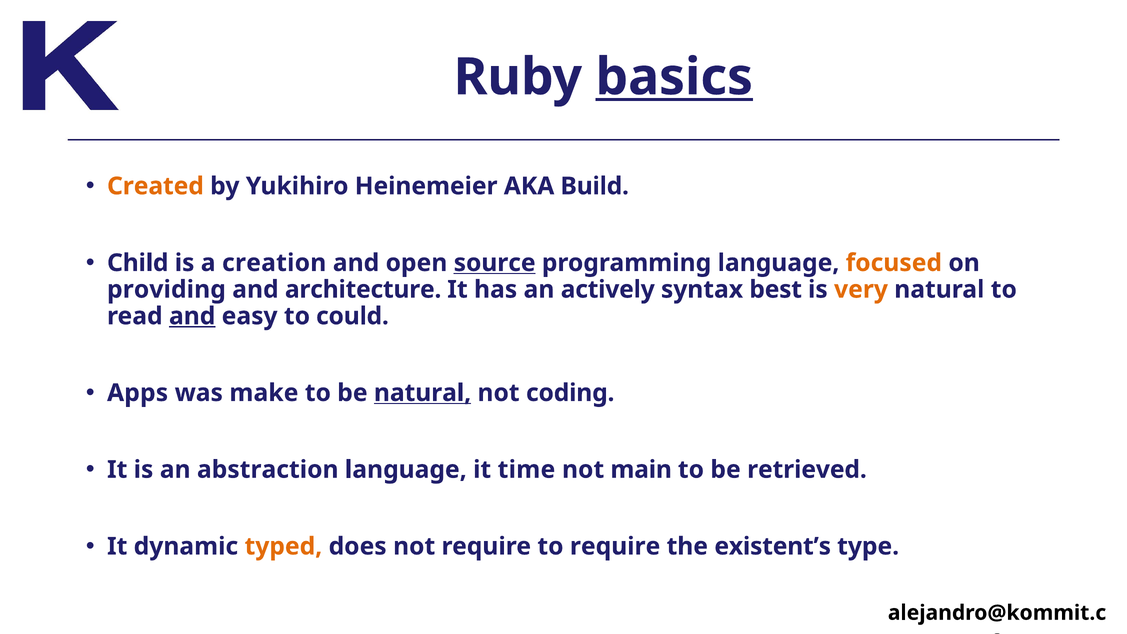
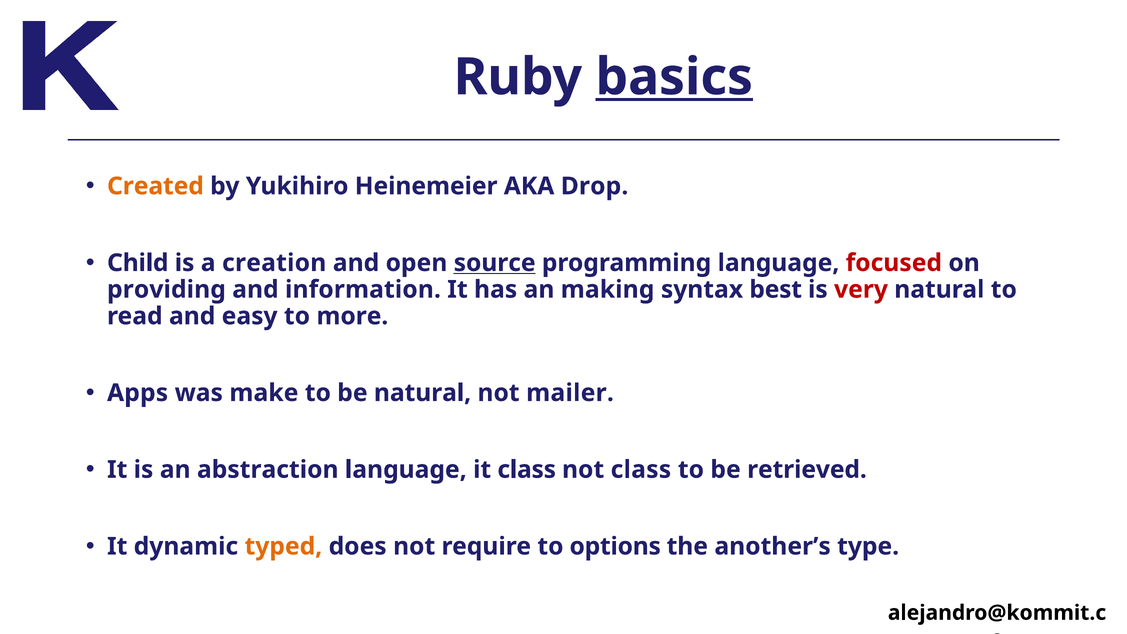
Build: Build -> Drop (595, 186)
focused colour: orange -> red (894, 263)
architecture: architecture -> information (363, 289)
actively: actively -> making (608, 289)
very colour: orange -> red (861, 289)
and underline: present -> none (192, 316)
could: could -> more (352, 316)
natural underline: present -> none (423, 393)
coding: coding -> mailer (570, 393)
it time: time -> class (527, 470)
not main: main -> class (641, 470)
to require: require -> options (615, 546)
existent’s: existent’s -> another’s (773, 546)
